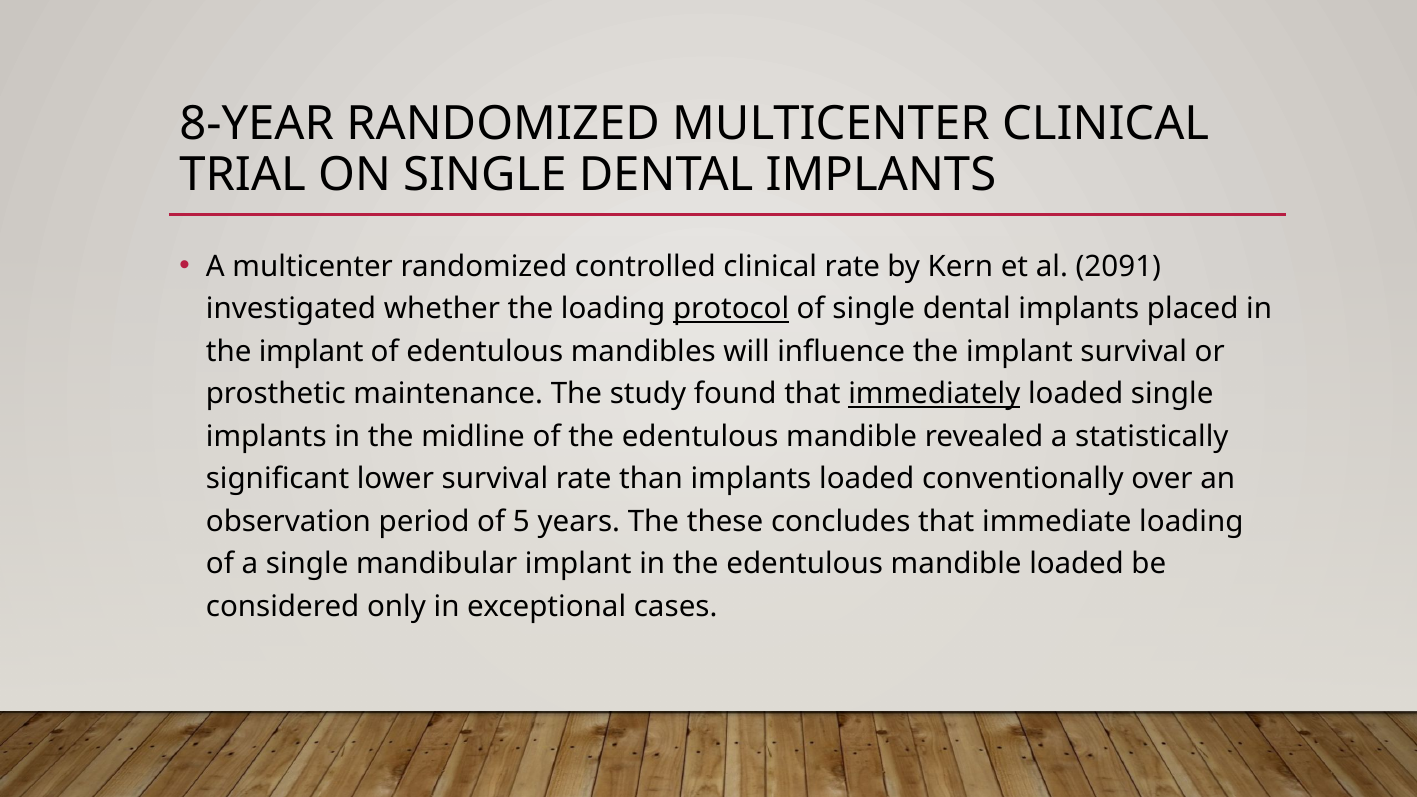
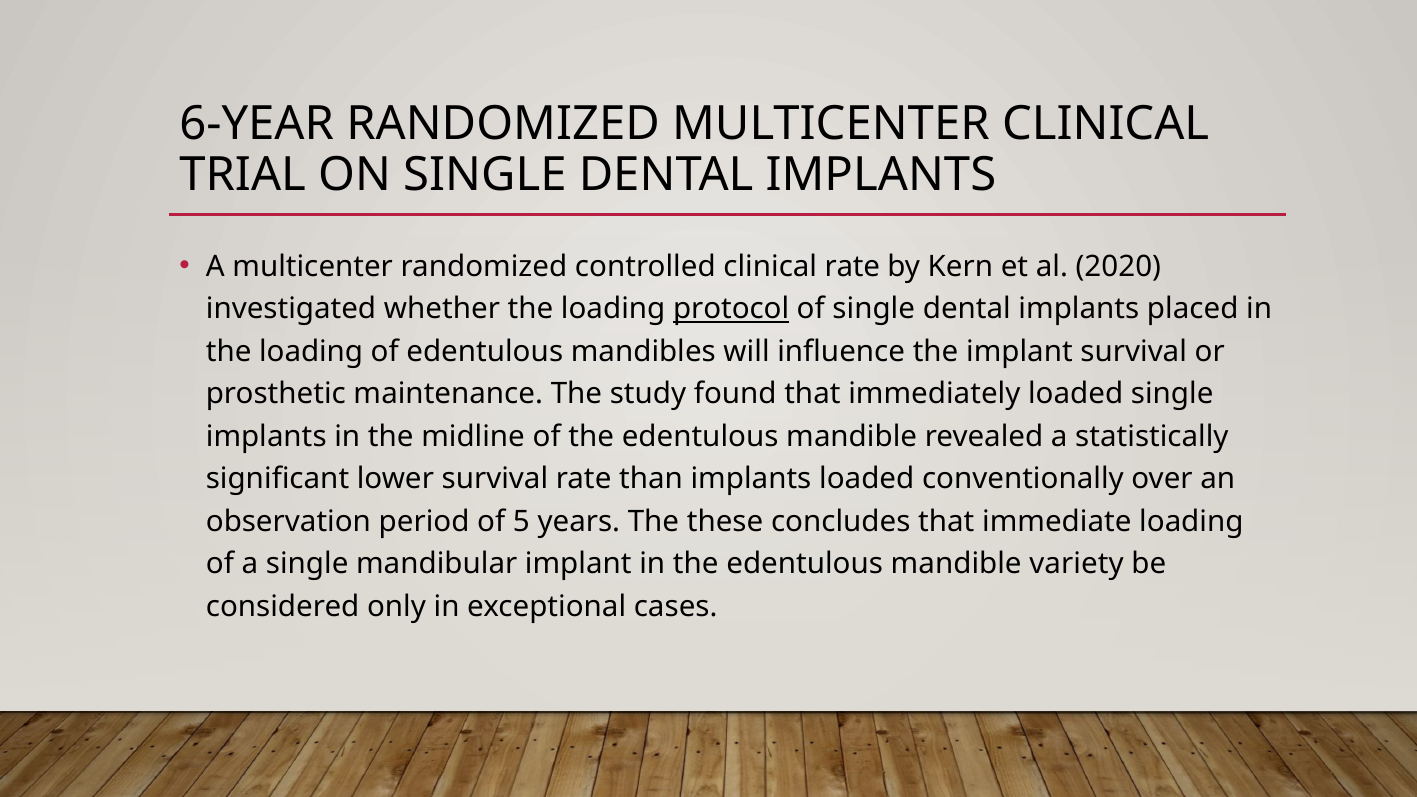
8-YEAR: 8-YEAR -> 6-YEAR (257, 124)
2091: 2091 -> 2020 (1118, 266)
implant: implant -> loading (311, 351)
immediately underline: present -> none (934, 394)
mandible loaded: loaded -> variety (1076, 564)
